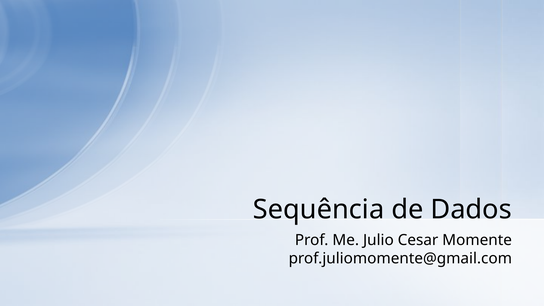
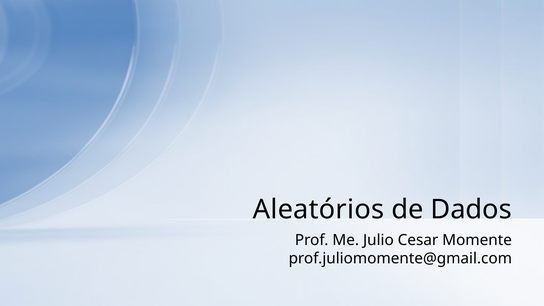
Sequência: Sequência -> Aleatórios (318, 210)
